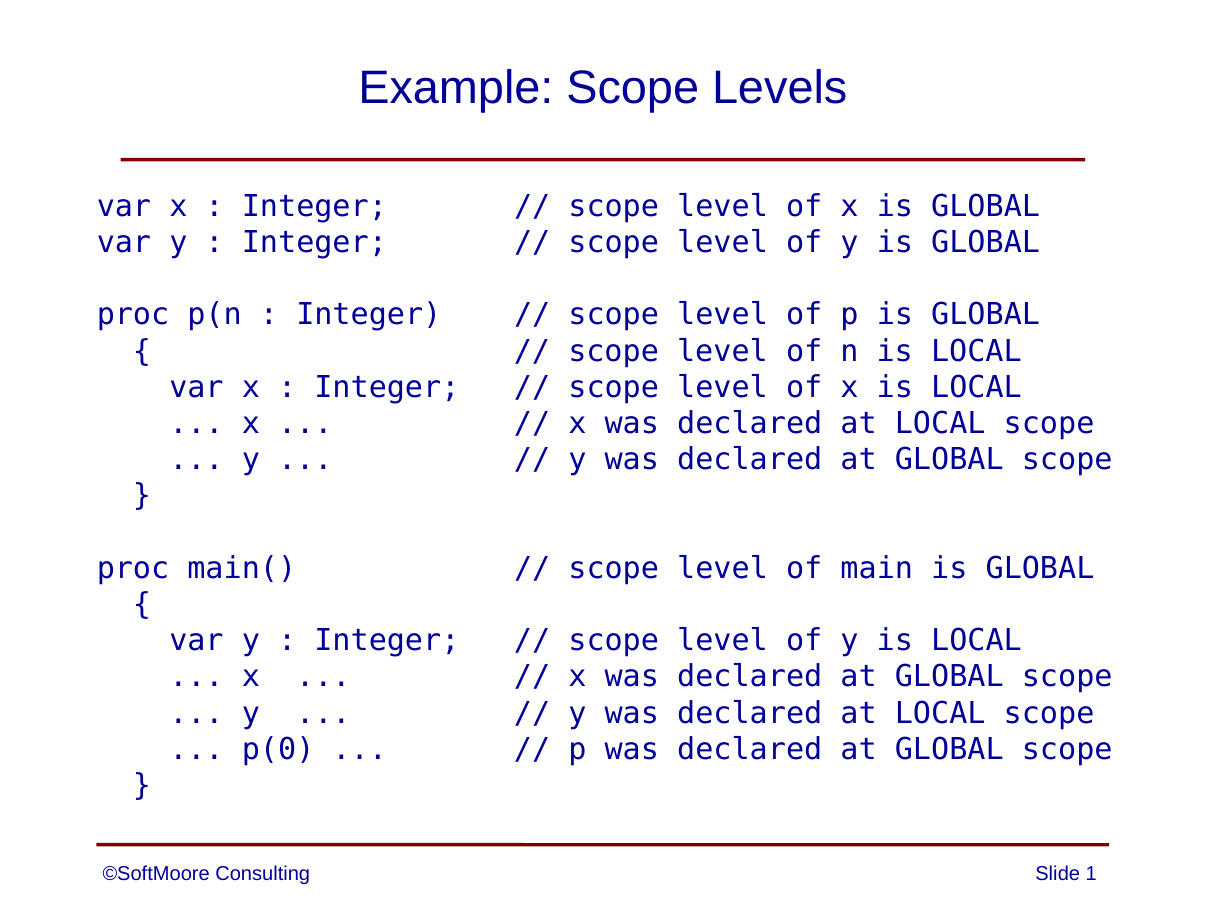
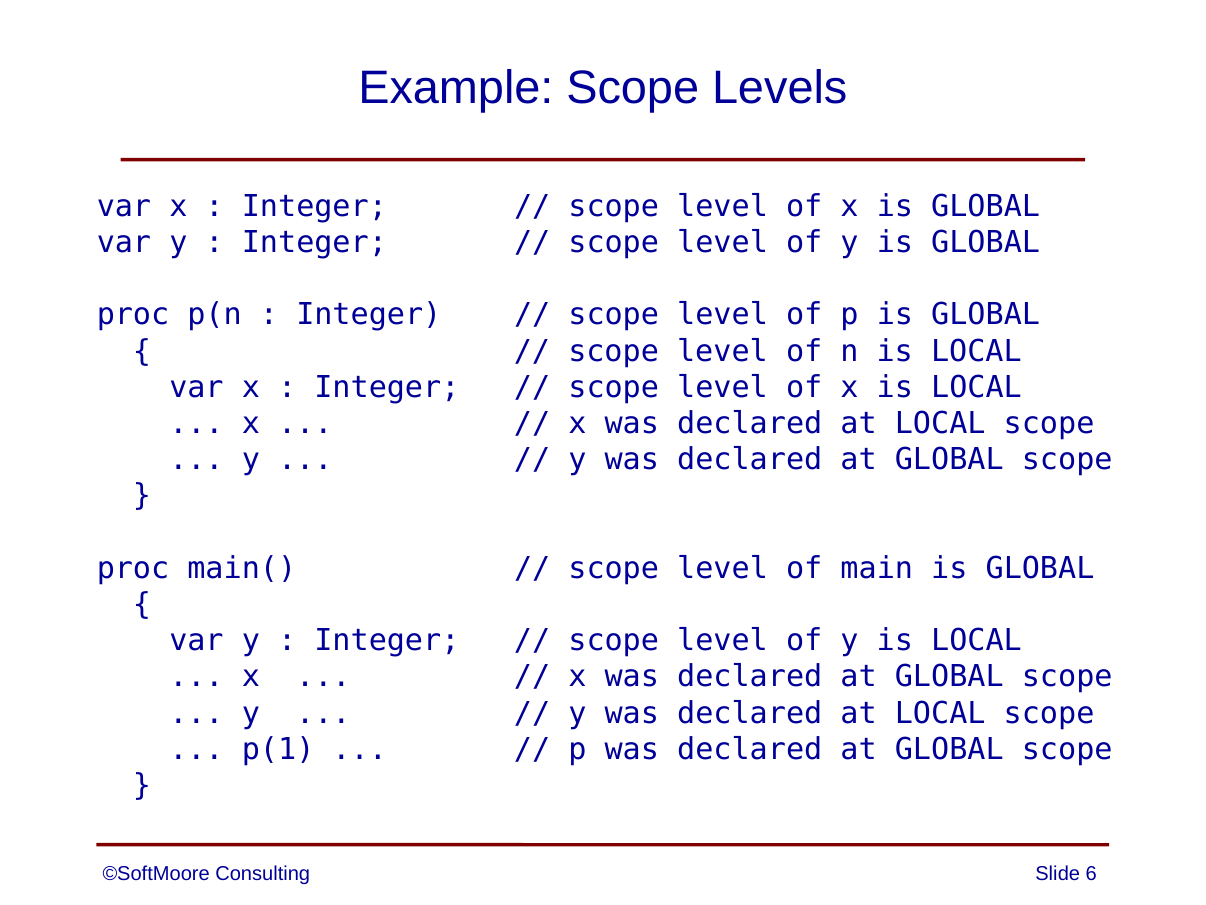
p(0: p(0 -> p(1 (278, 749)
1: 1 -> 6 (1091, 874)
